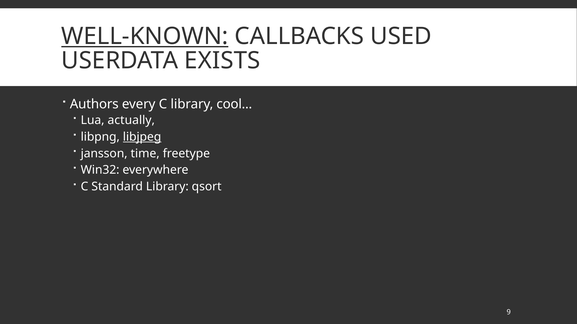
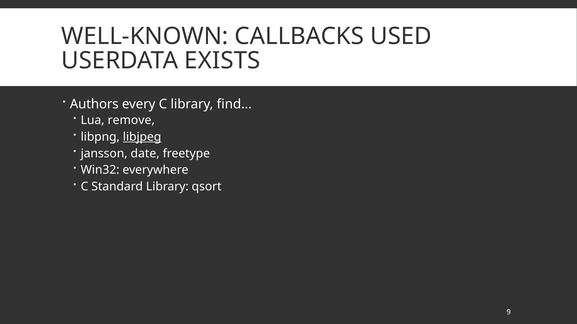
WELL-KNOWN underline: present -> none (145, 36)
cool…: cool… -> find… (234, 104)
actually: actually -> remove (131, 120)
time: time -> date (145, 154)
